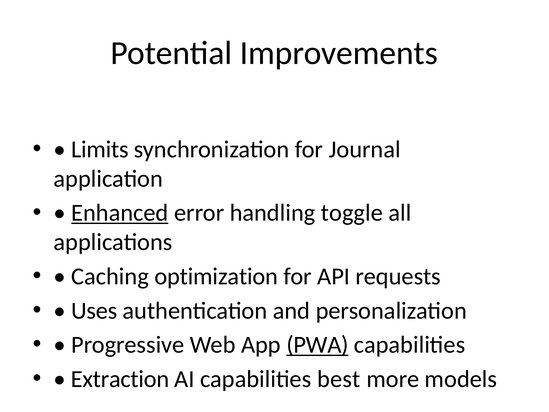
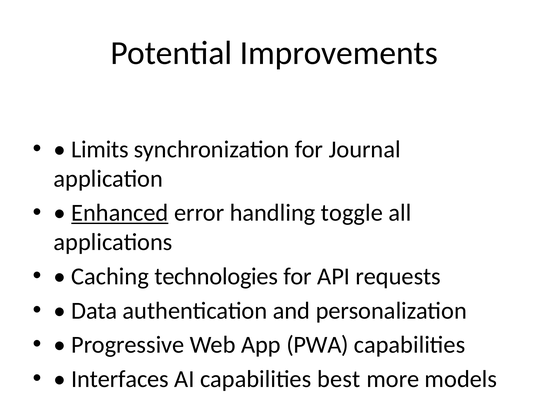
optimization: optimization -> technologies (216, 276)
Uses: Uses -> Data (94, 310)
PWA underline: present -> none (318, 345)
Extraction: Extraction -> Interfaces (120, 379)
